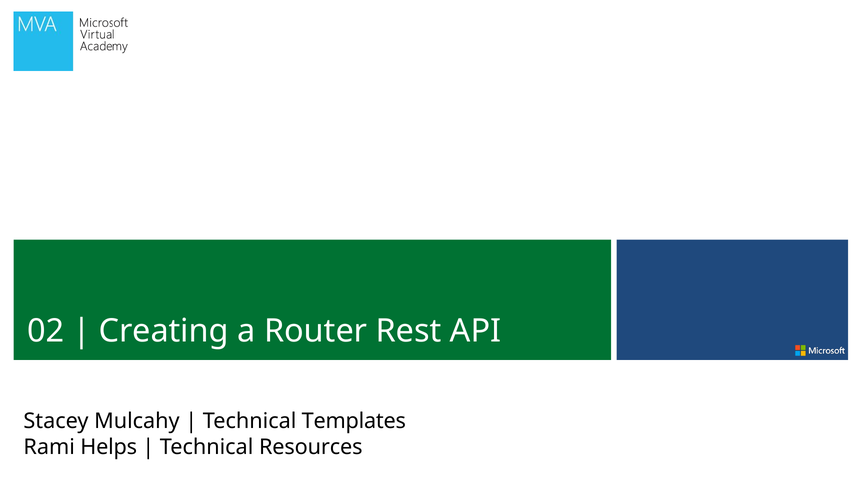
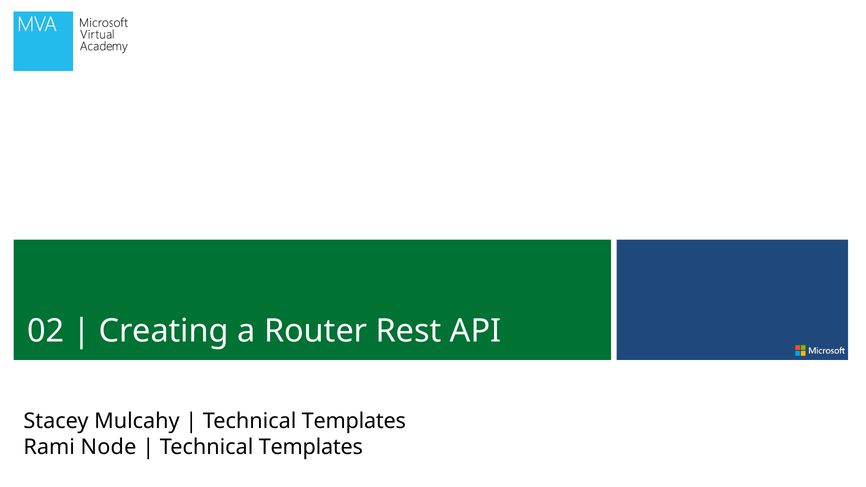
Helps: Helps -> Node (108, 447)
Resources: Resources -> Templates (311, 447)
